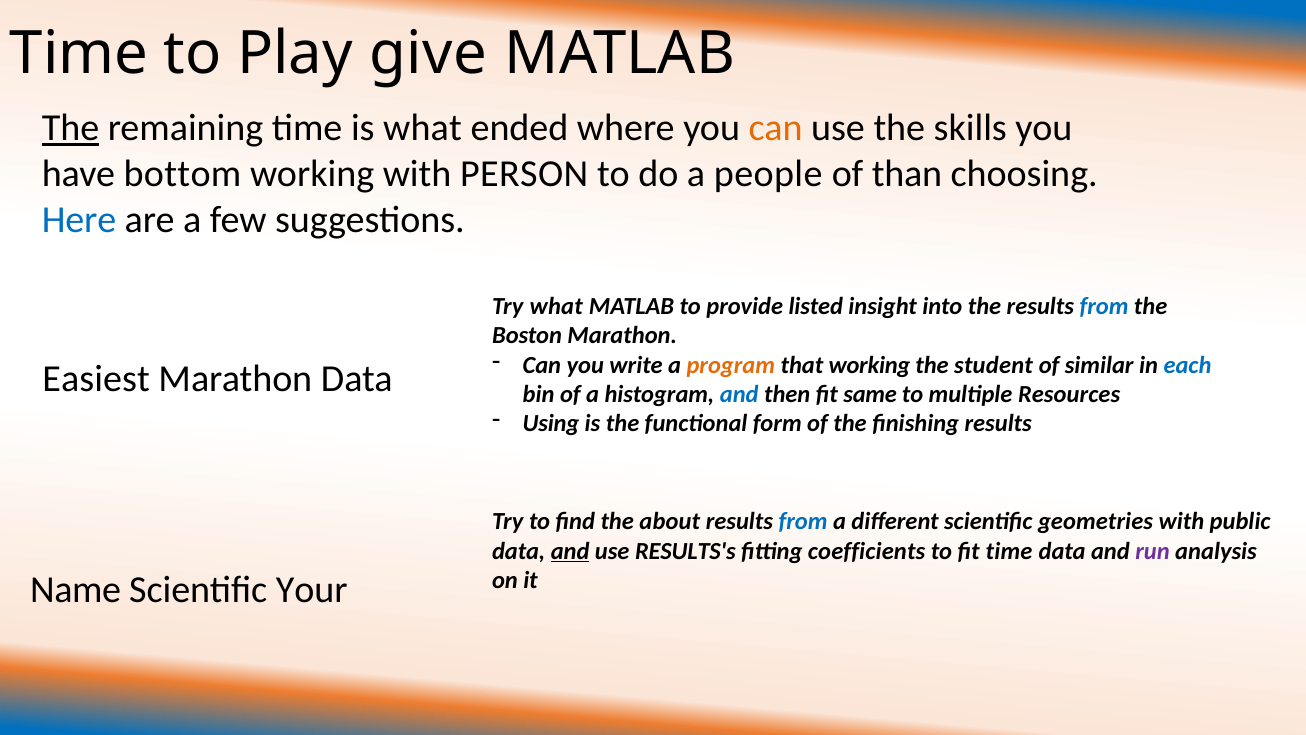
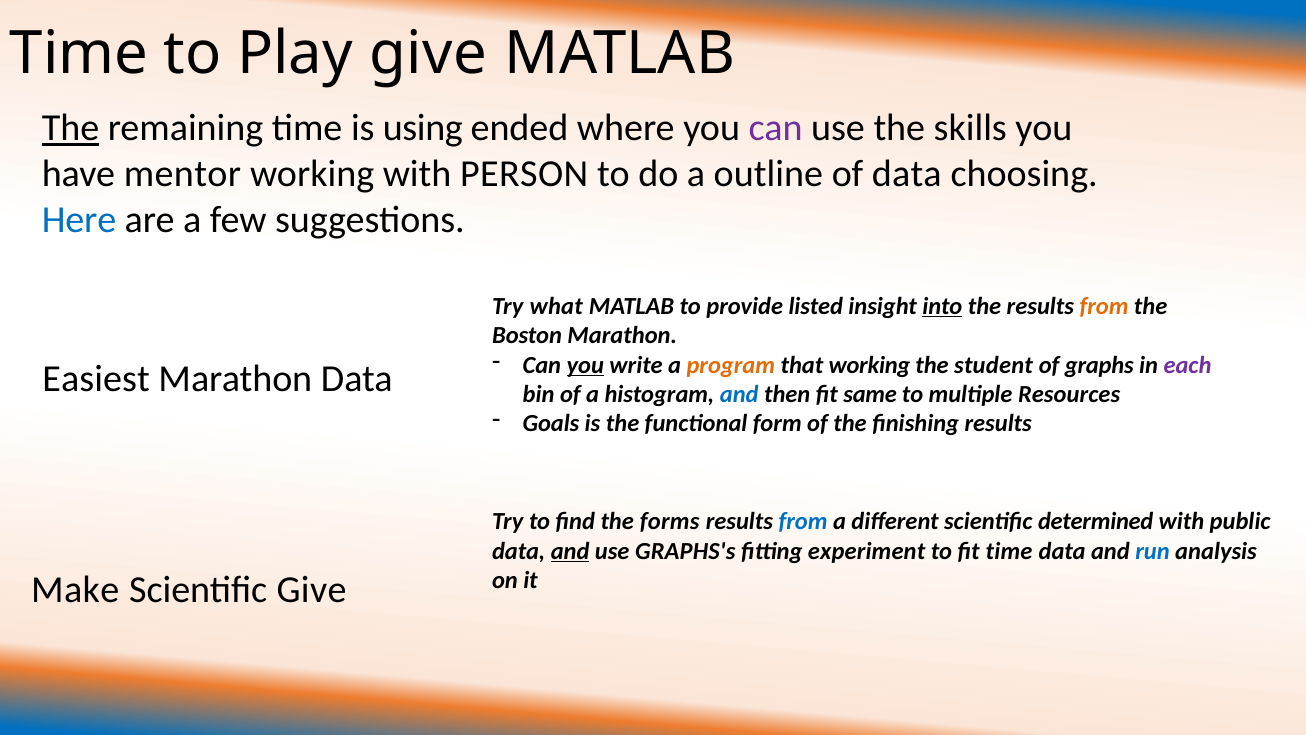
is what: what -> using (423, 128)
can colour: orange -> purple (776, 128)
bottom: bottom -> mentor (182, 174)
people: people -> outline (768, 174)
of than: than -> data (907, 174)
into underline: none -> present (942, 306)
from colour: blue -> orange (1104, 306)
you underline: none -> present (585, 365)
similar: similar -> graphs (1099, 365)
each colour: blue -> purple (1188, 365)
Using: Using -> Goals (551, 424)
about: about -> forms (670, 521)
geometries: geometries -> determined (1096, 521)
RESULTS's: RESULTS's -> GRAPHS's (685, 551)
coefficients: coefficients -> experiment (867, 551)
run colour: purple -> blue (1153, 551)
Name: Name -> Make (75, 590)
Scientific Your: Your -> Give (312, 590)
